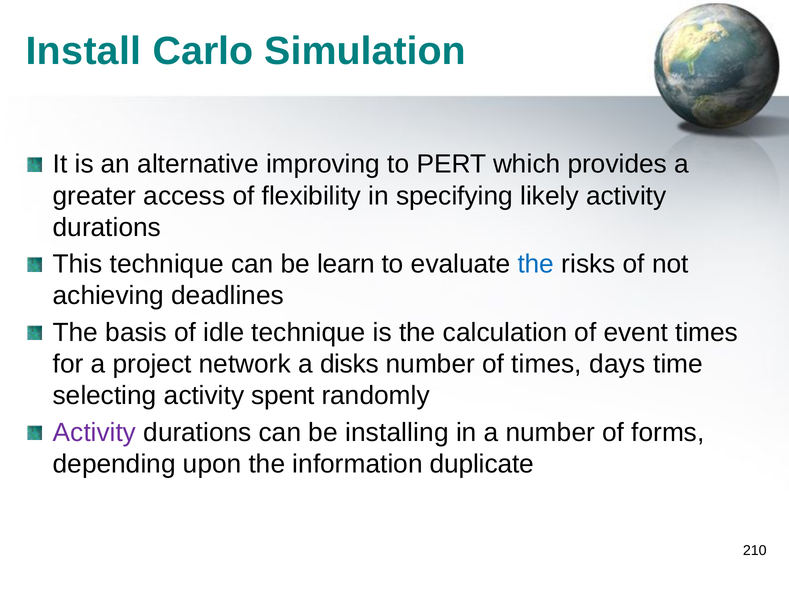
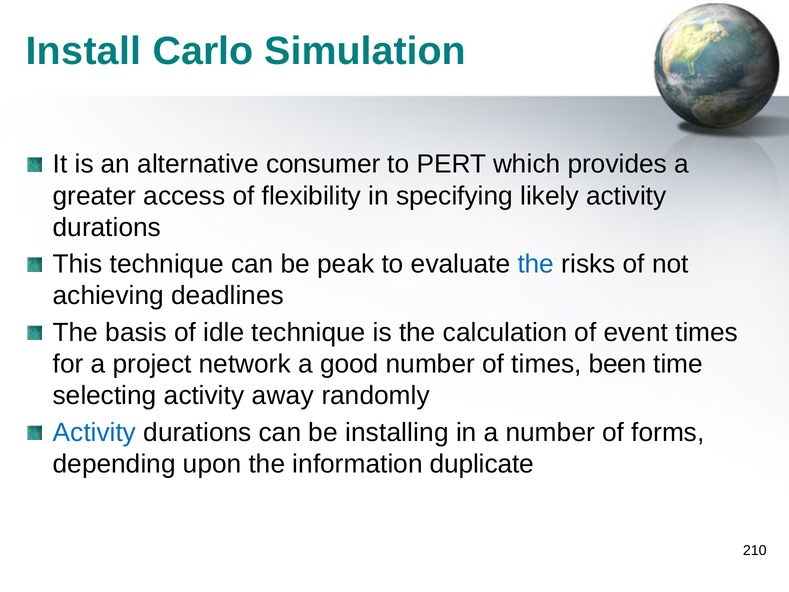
improving: improving -> consumer (323, 164)
learn: learn -> peak (346, 264)
disks: disks -> good (349, 364)
days: days -> been (618, 364)
spent: spent -> away (283, 396)
Activity colour: purple -> blue (94, 432)
